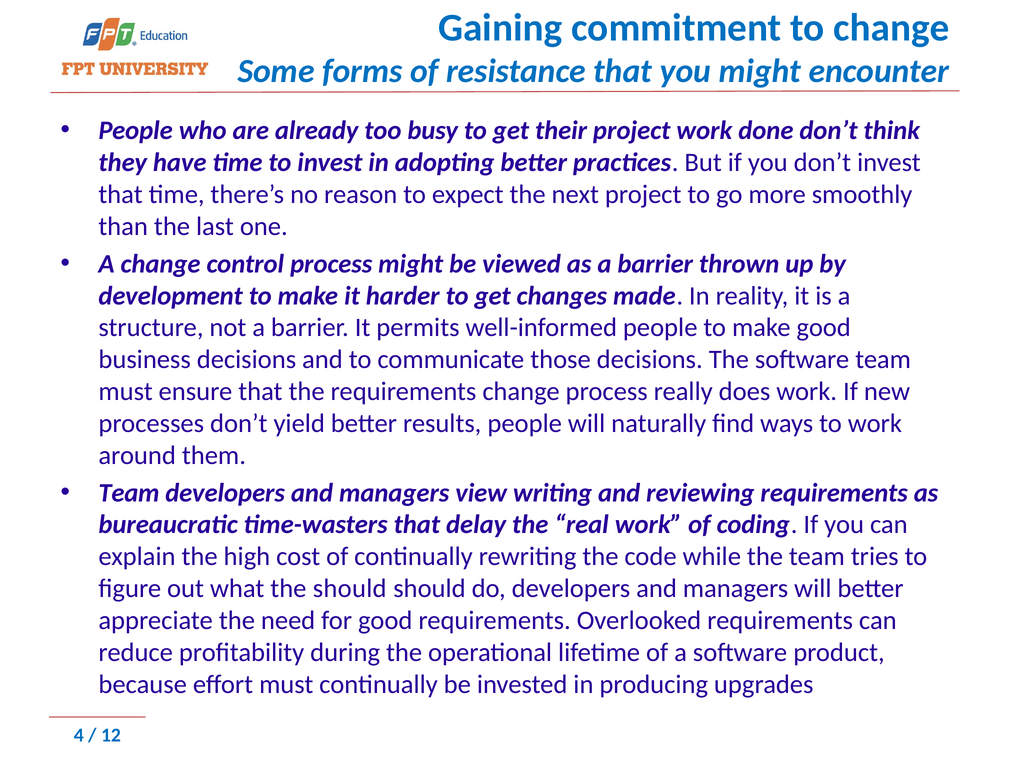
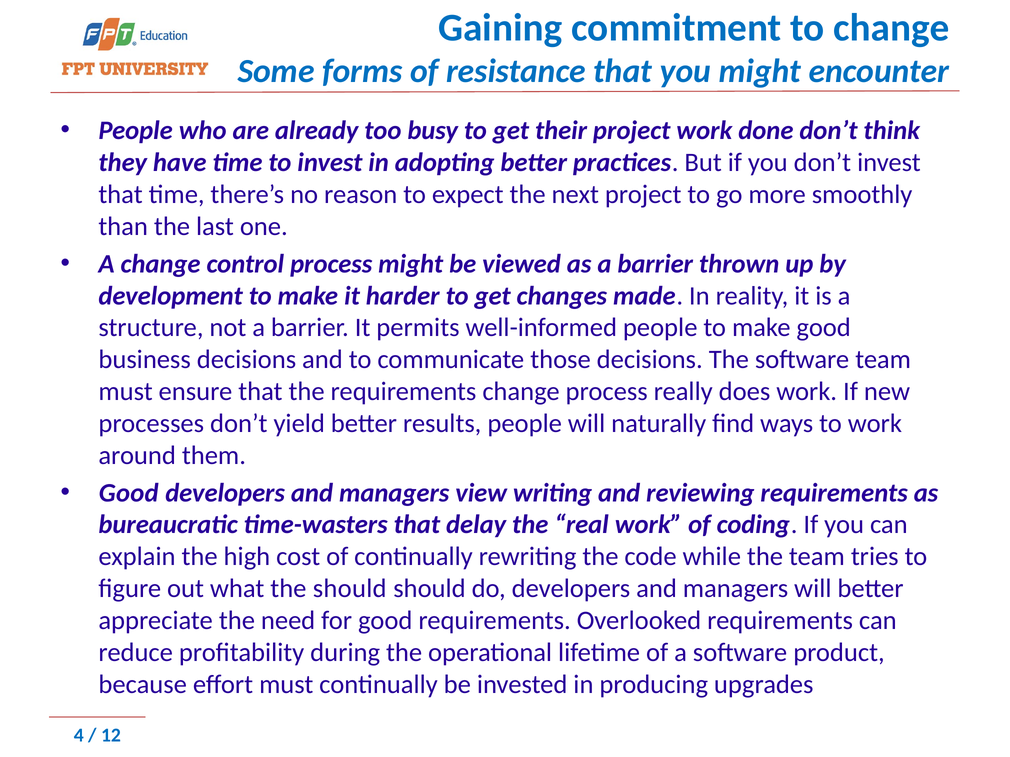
Team: Team -> Good (129, 493)
